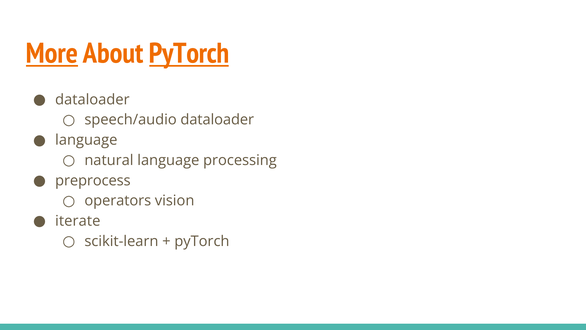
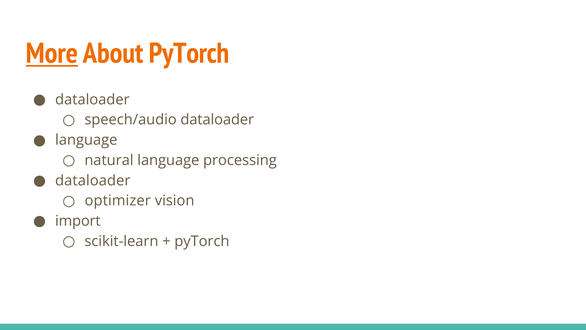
PyTorch underline: present -> none (189, 53)
preprocess: preprocess -> dataloader (93, 180)
operators: operators -> optimizer (118, 201)
iterate: iterate -> import (78, 221)
